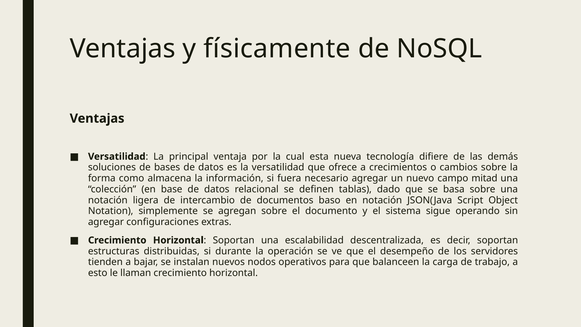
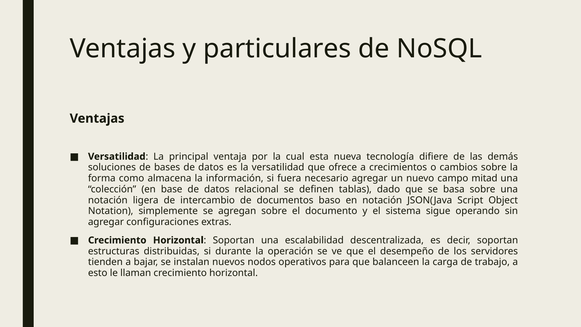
físicamente: físicamente -> particulares (277, 49)
